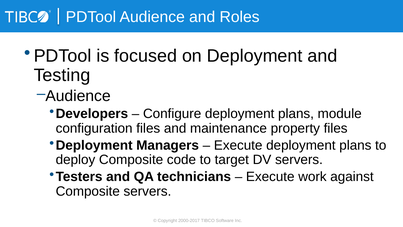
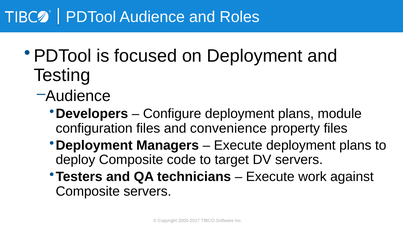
maintenance: maintenance -> convenience (228, 128)
